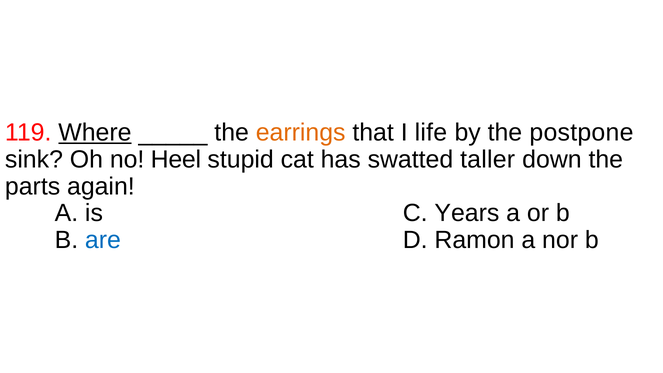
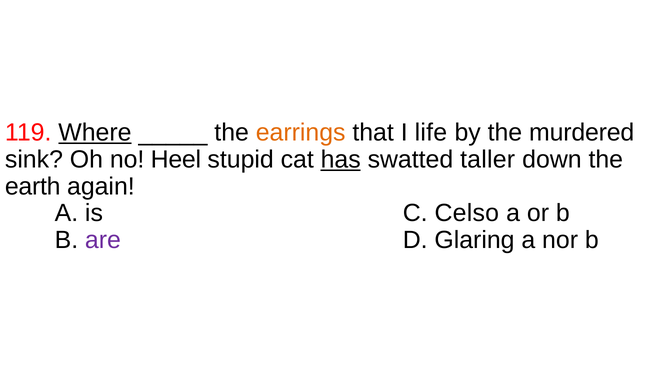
postpone: postpone -> murdered (582, 133)
has underline: none -> present (341, 159)
parts: parts -> earth (33, 186)
Years: Years -> Celso (467, 213)
are colour: blue -> purple (103, 240)
Ramon: Ramon -> Glaring (475, 240)
